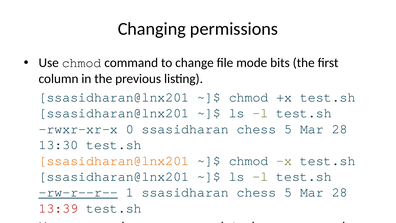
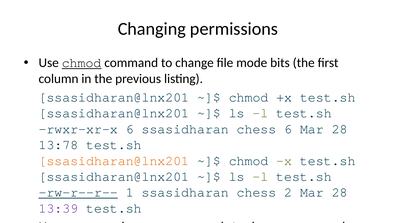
chmod underline: none -> present (82, 63)
rwxr-xr-x 0: 0 -> 6 (130, 129)
5: 5 -> 6 (288, 129)
13:30: 13:30 -> 13:78 (58, 145)
1 ssasidharan chess 5: 5 -> 2 (288, 192)
13:39 colour: red -> purple (58, 208)
